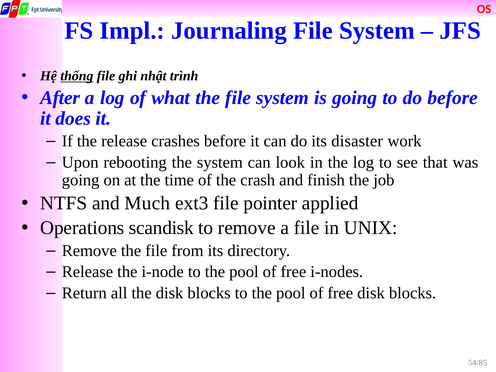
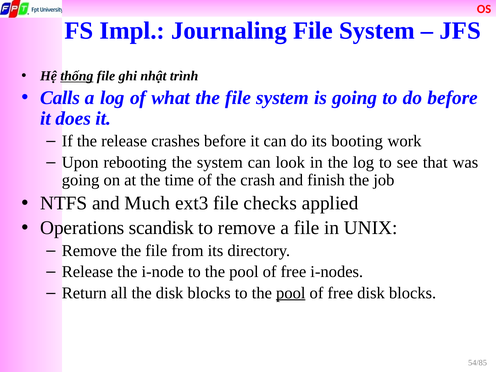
After: After -> Calls (60, 98)
disaster: disaster -> booting (357, 141)
pointer: pointer -> checks (270, 203)
pool underline: none -> present (291, 293)
